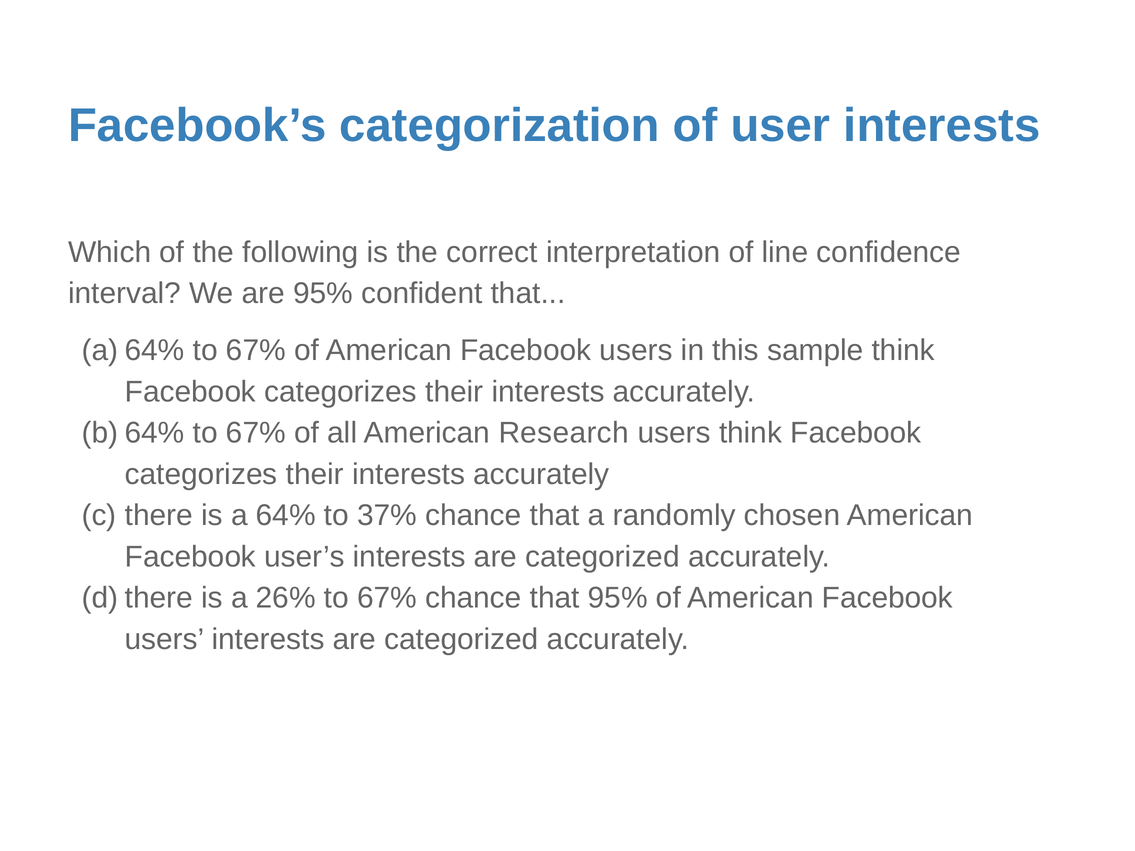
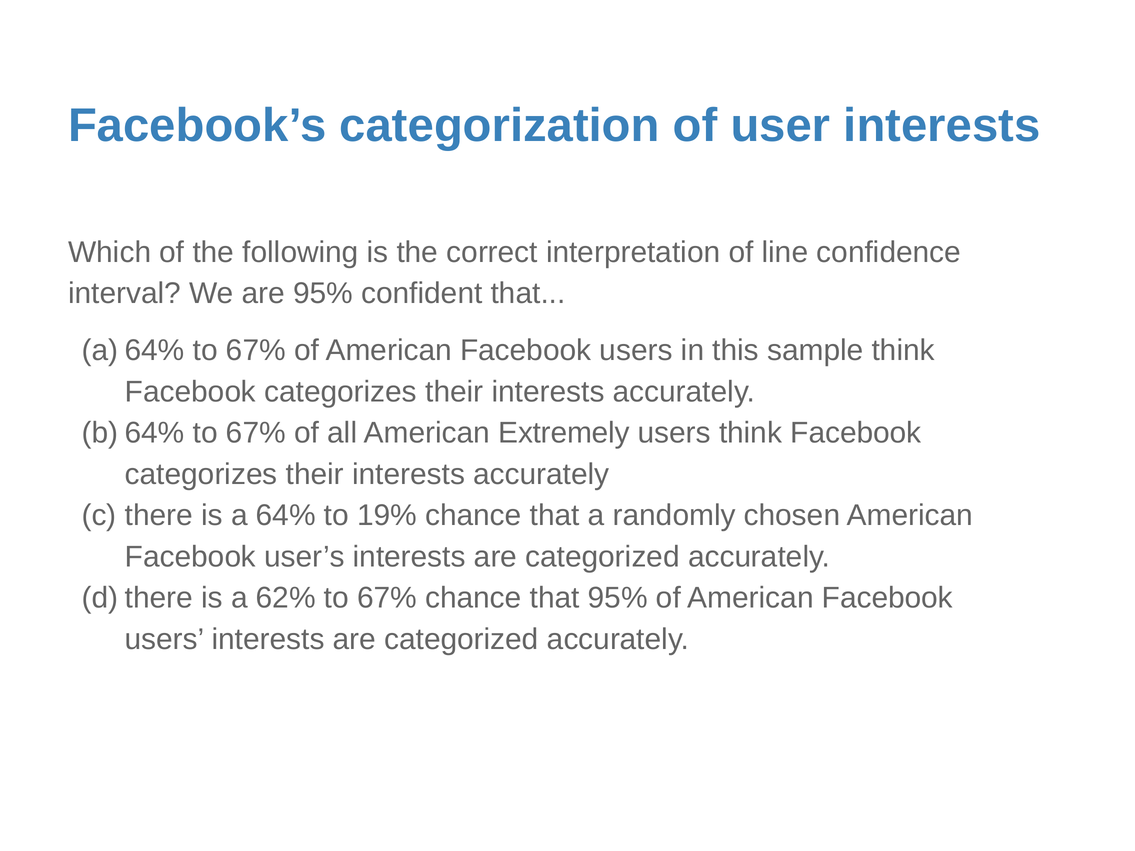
Research: Research -> Extremely (564, 433)
37%: 37% -> 19% (387, 516)
26%: 26% -> 62% (286, 598)
